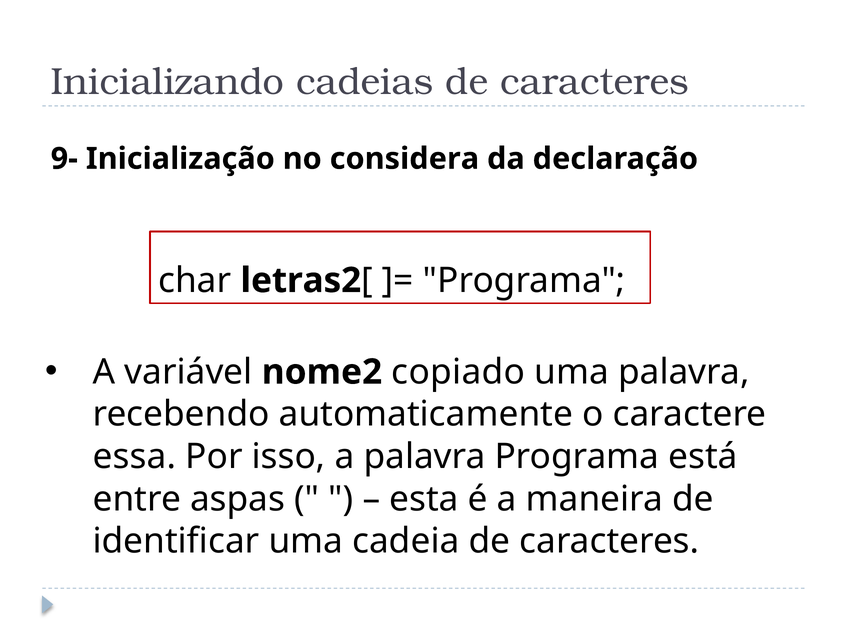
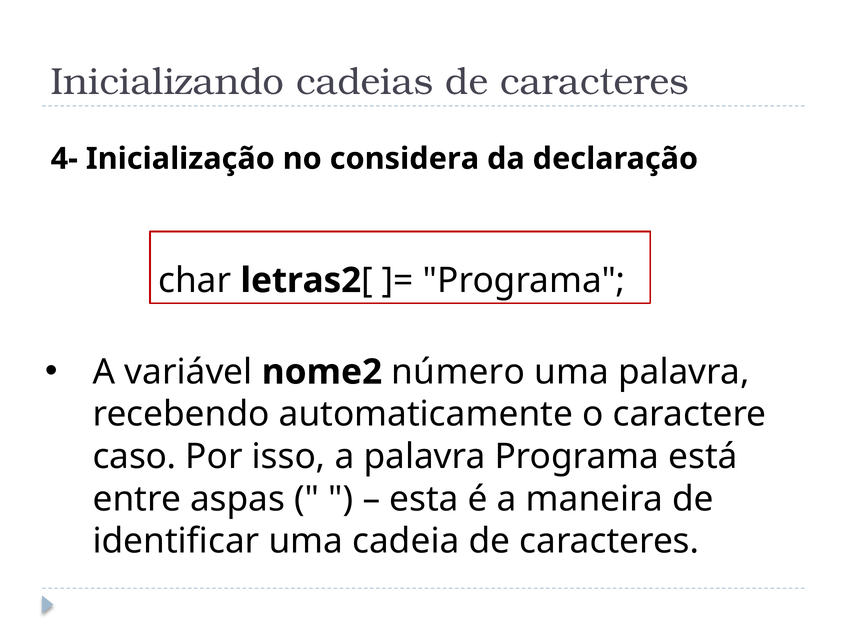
9-: 9- -> 4- (64, 159)
copiado: copiado -> número (458, 372)
essa: essa -> caso (135, 457)
